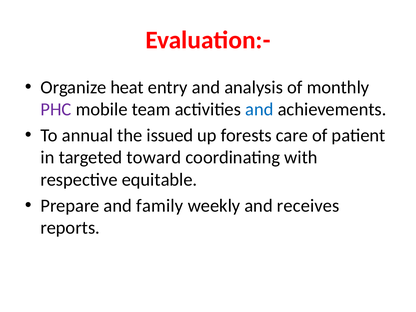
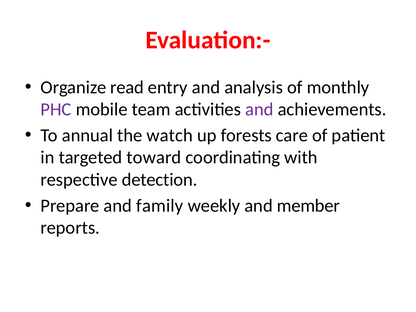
heat: heat -> read (127, 87)
and colour: blue -> purple (259, 109)
issued: issued -> watch (170, 135)
equitable: equitable -> detection (160, 180)
receives: receives -> member (308, 206)
